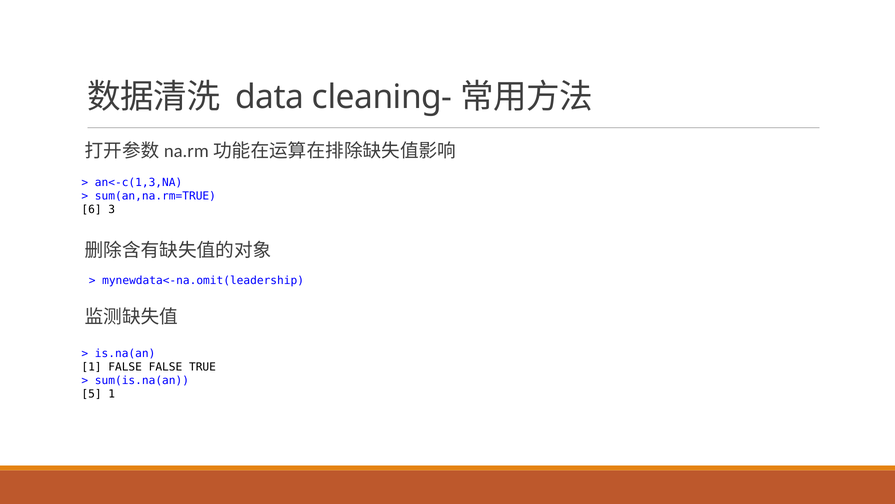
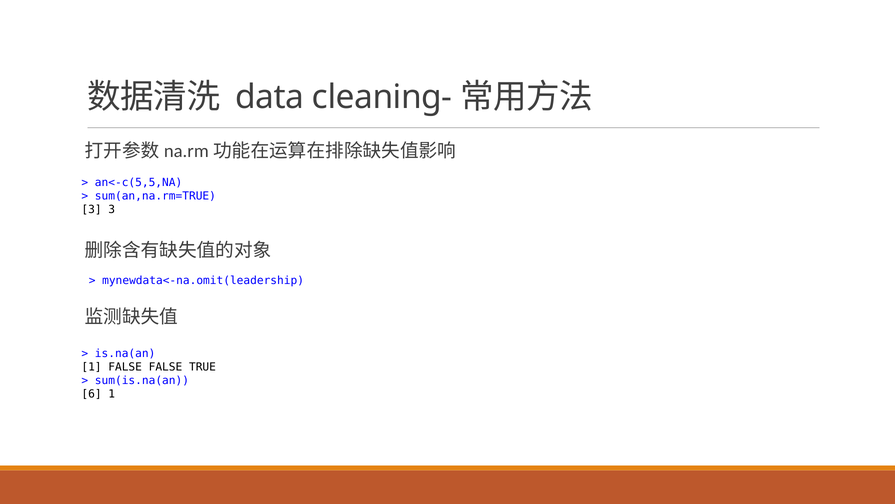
an<-c(1,3,NA: an<-c(1,3,NA -> an<-c(5,5,NA (139, 183)
6: 6 -> 3 (92, 209)
5: 5 -> 6 (92, 394)
